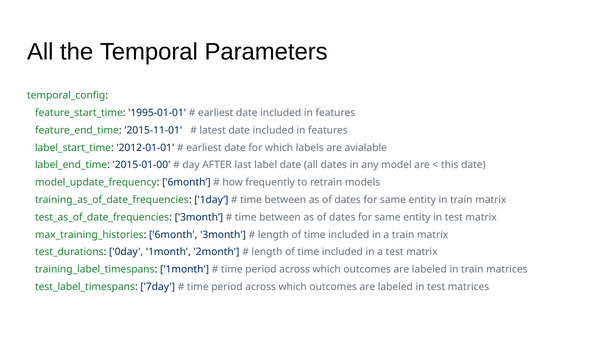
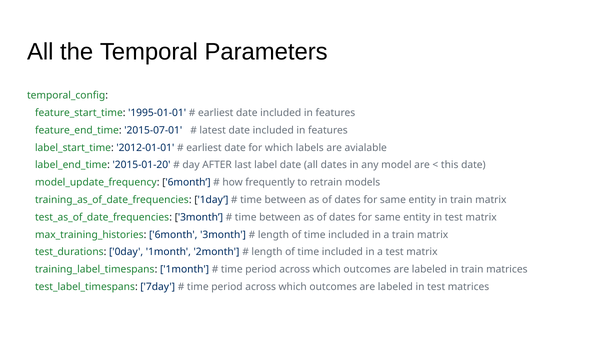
2015-11-01: 2015-11-01 -> 2015-07-01 (153, 130)
2015-01-00: 2015-01-00 -> 2015-01-20 (141, 165)
